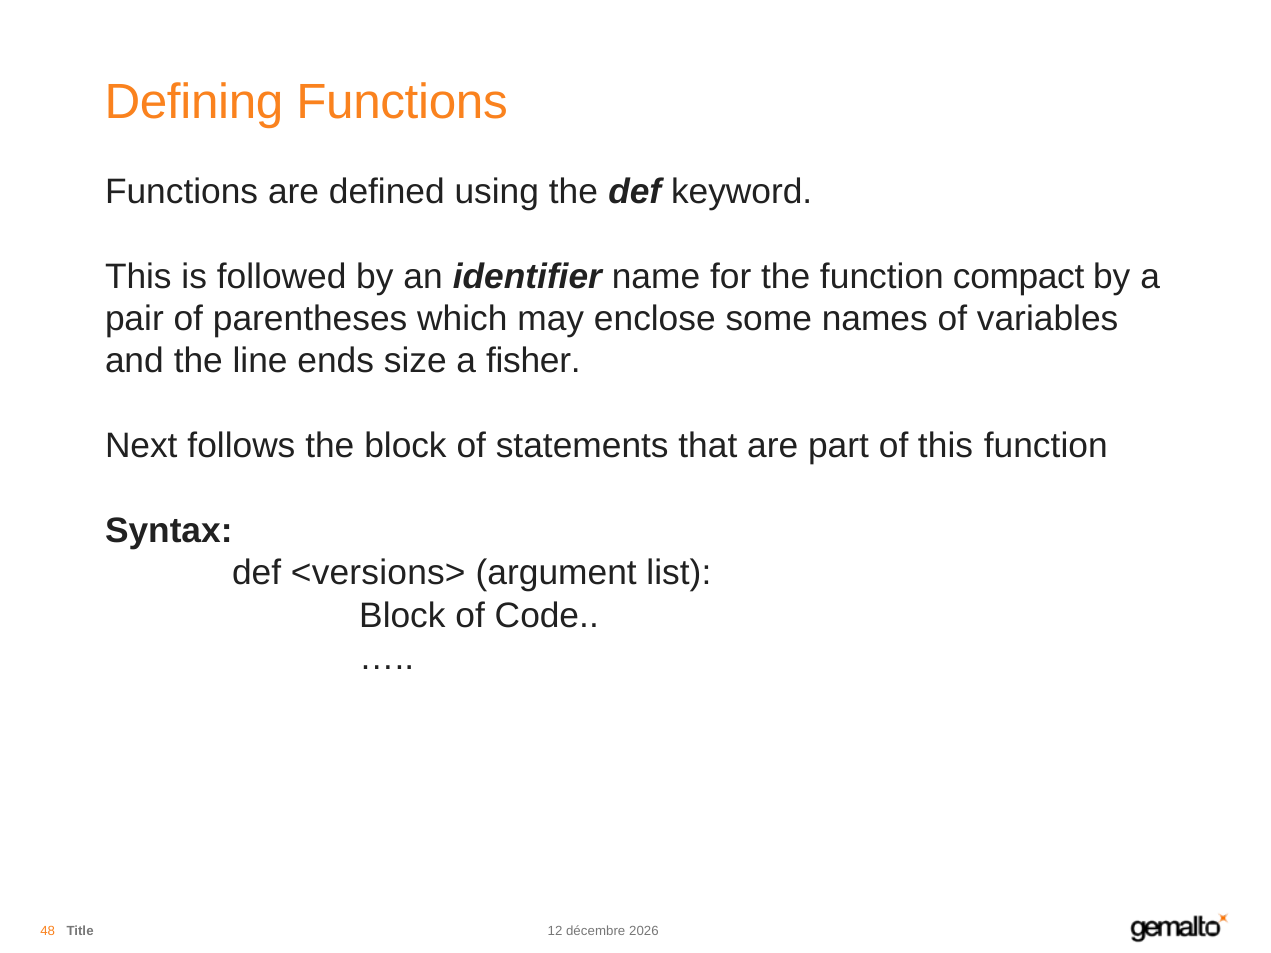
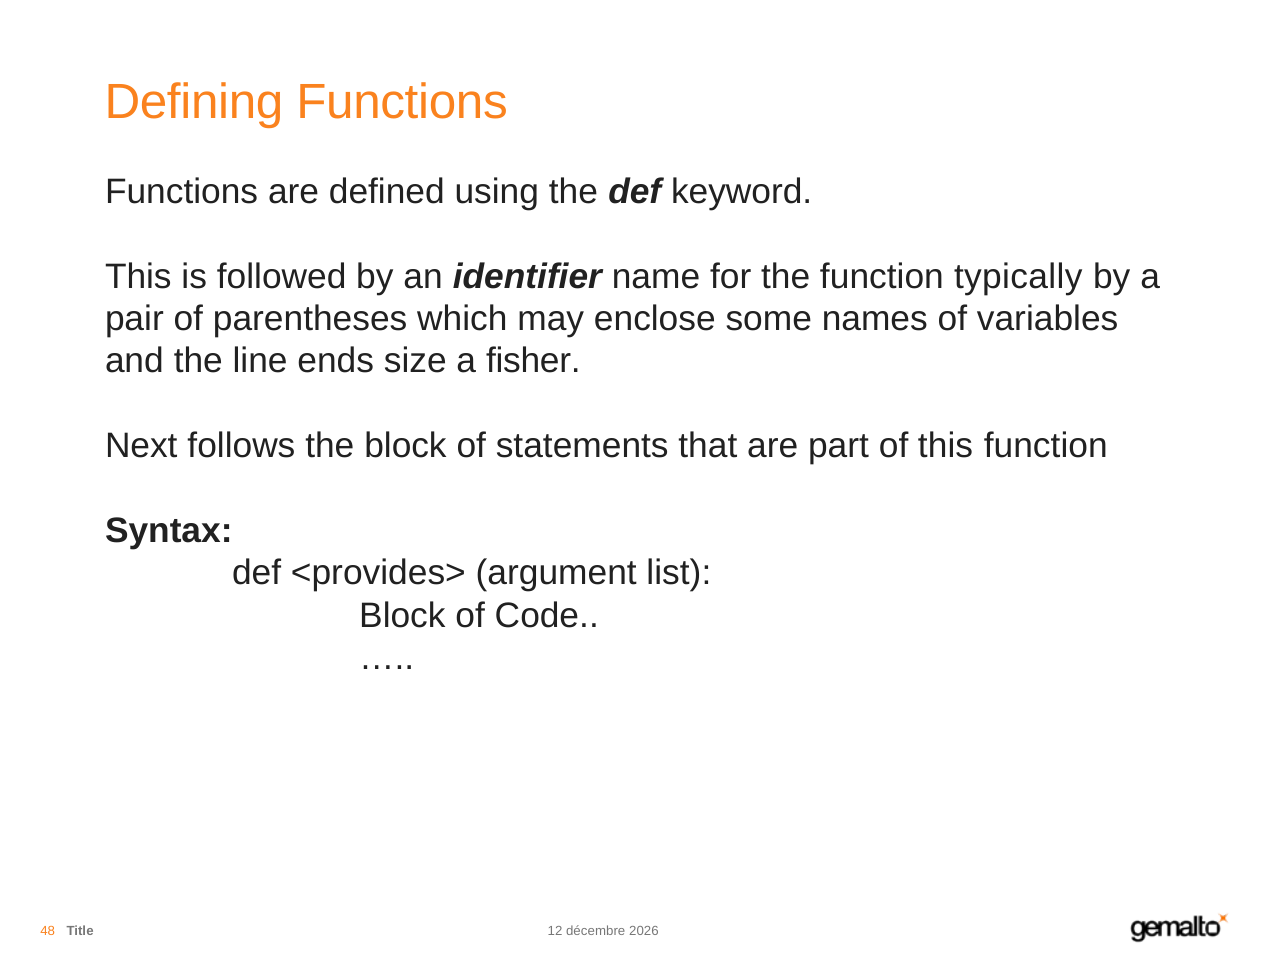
compact: compact -> typically (1018, 277)
<versions>: <versions> -> <provides> (378, 573)
